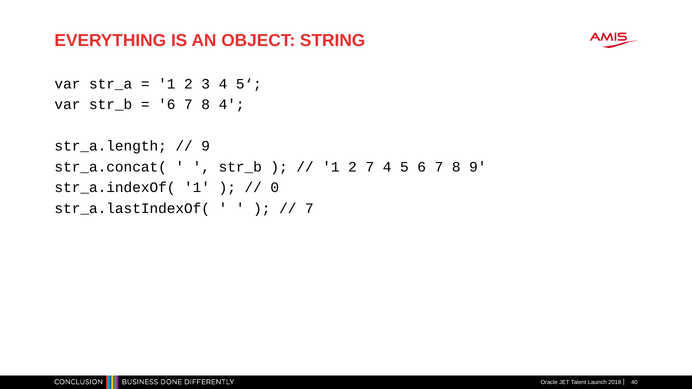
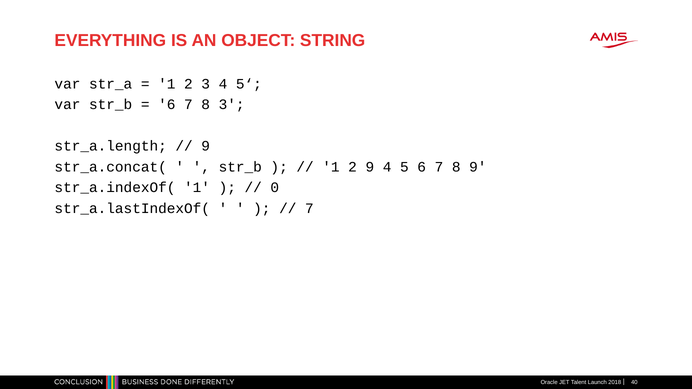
8 4: 4 -> 3 (232, 105)
2 7: 7 -> 9 (370, 167)
